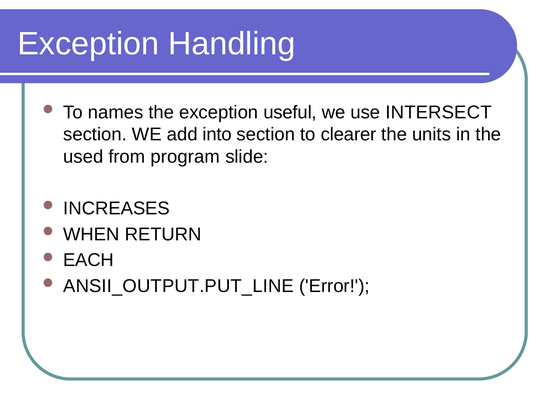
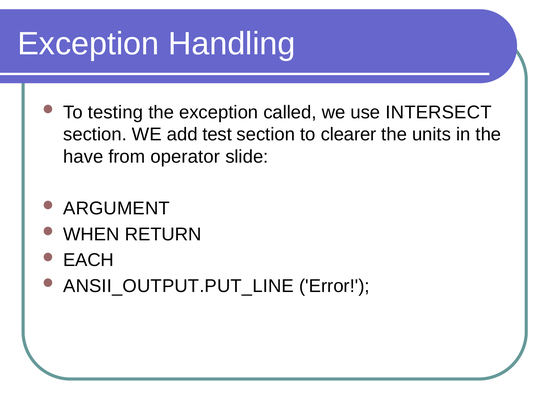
names: names -> testing (115, 112)
useful: useful -> called (290, 112)
into: into -> test (217, 134)
used: used -> have (83, 156)
program: program -> operator (185, 156)
INCREASES: INCREASES -> ARGUMENT (117, 208)
